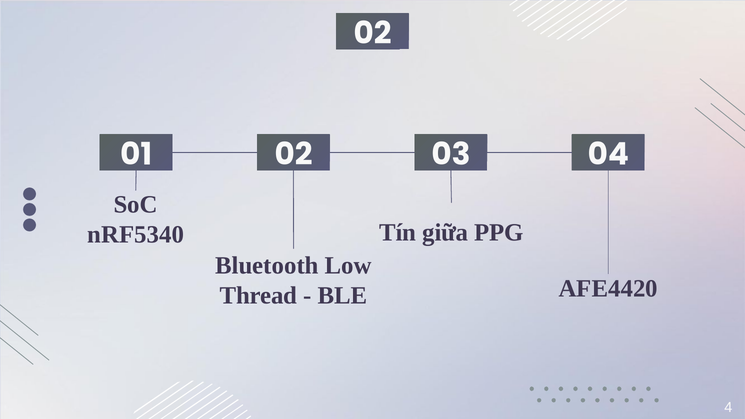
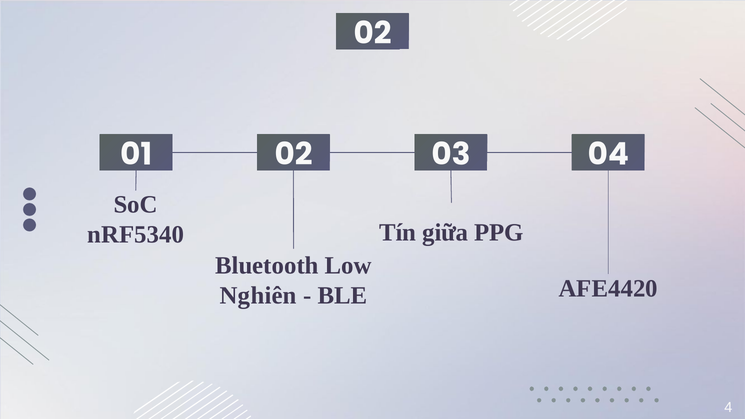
Thread: Thread -> Nghiên (258, 295)
